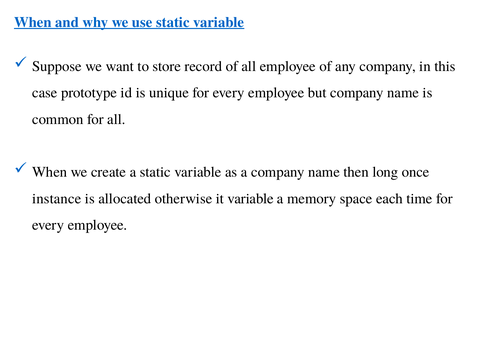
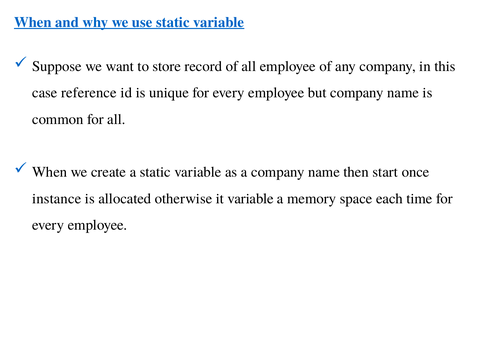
prototype: prototype -> reference (89, 93)
long: long -> start (385, 172)
